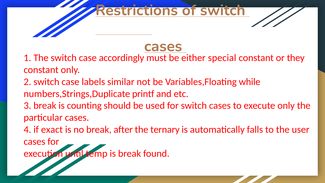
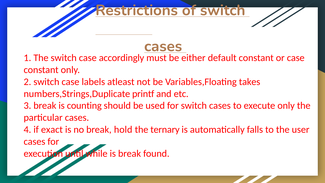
special: special -> default (222, 58)
or they: they -> case (296, 58)
similar: similar -> atleast (121, 82)
while: while -> takes (250, 82)
after: after -> hold (123, 130)
temp: temp -> while (97, 153)
